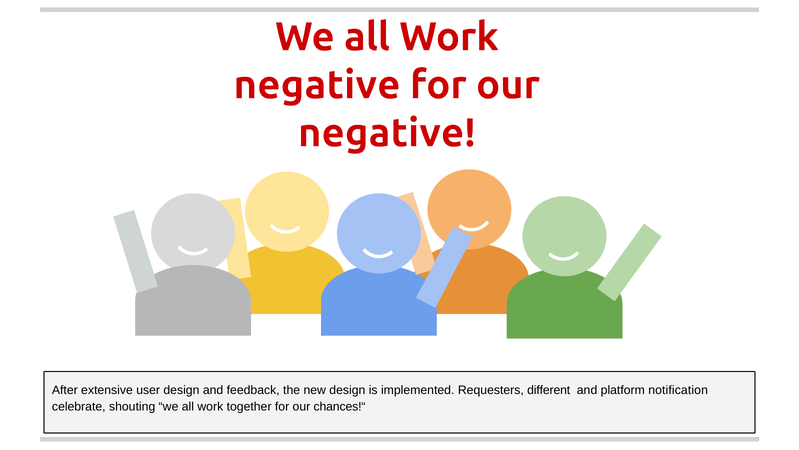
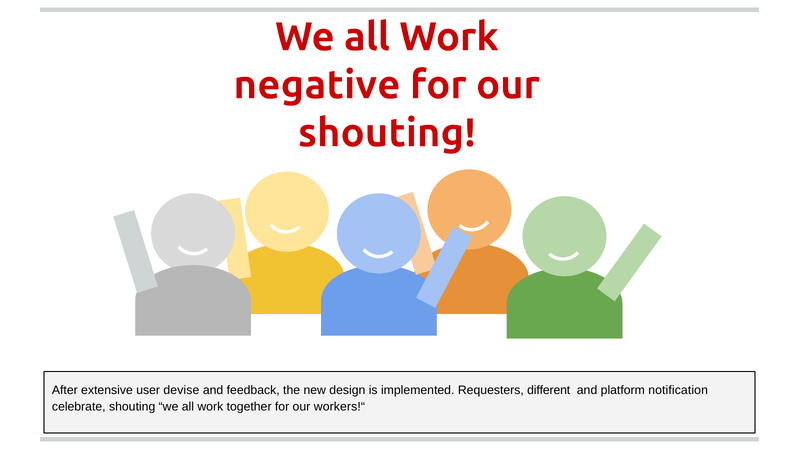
negative: negative -> shouting (387, 133)
user design: design -> devise (181, 390)
chances!“: chances!“ -> workers!“ (339, 406)
